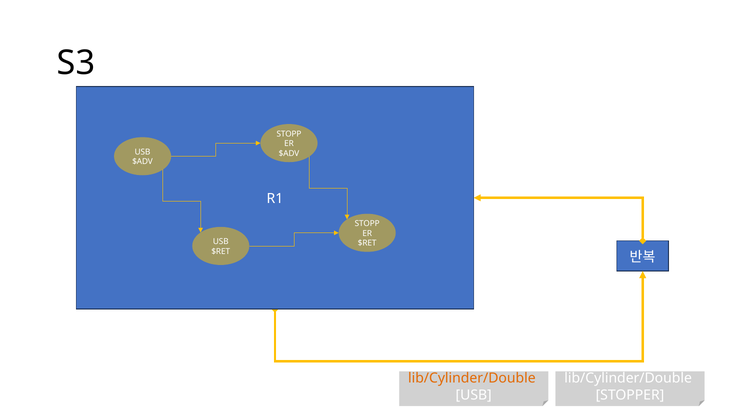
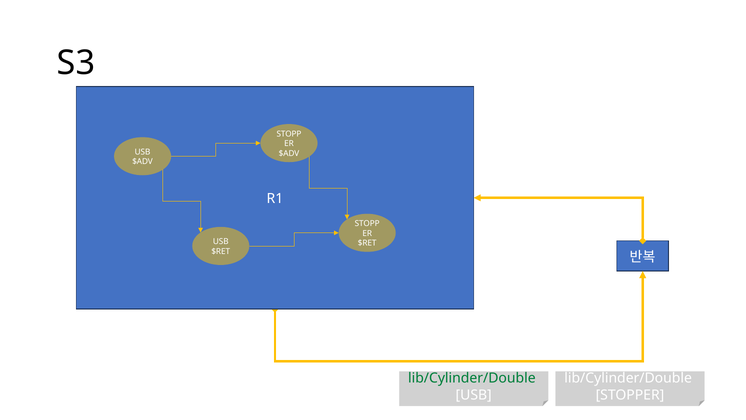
lib/Cylinder/Double colour: orange -> green (472, 378)
